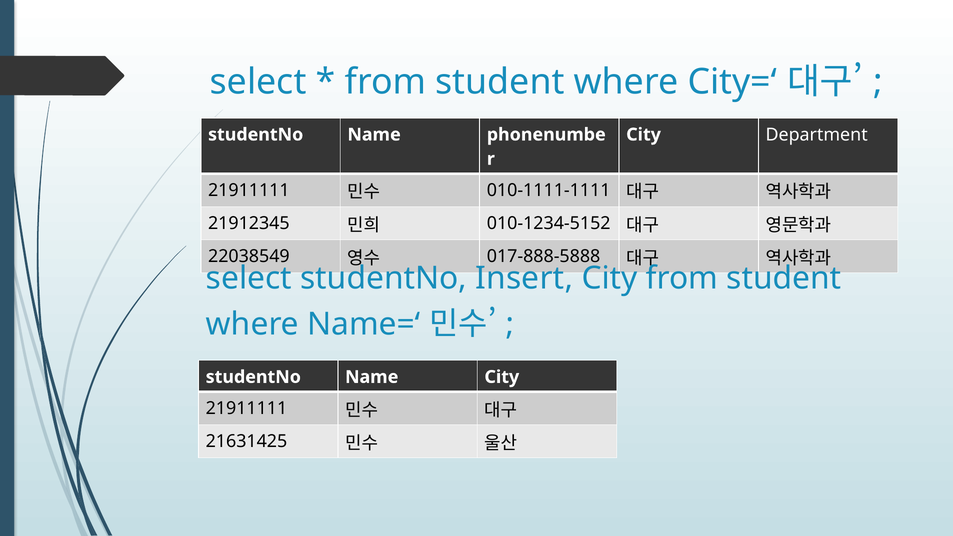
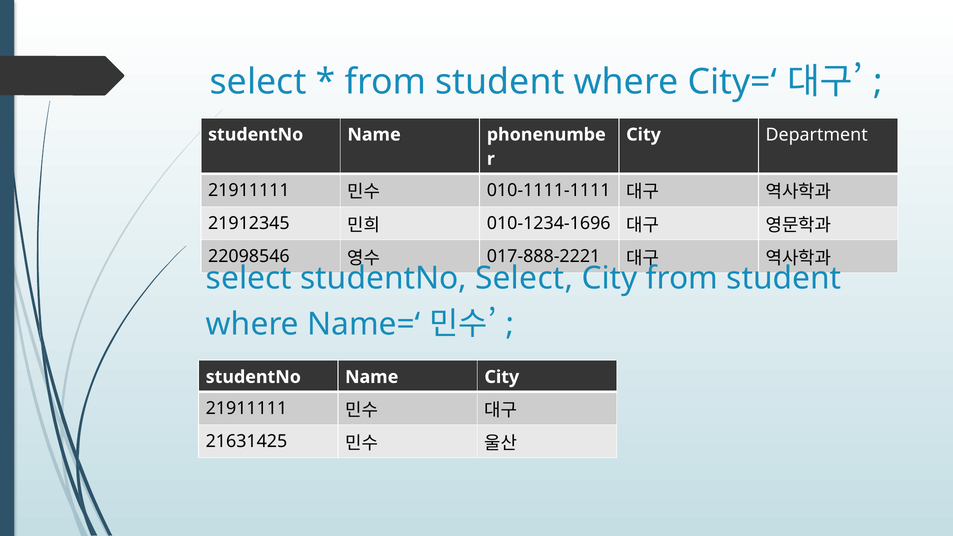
010-1234-5152: 010-1234-5152 -> 010-1234-1696 (549, 223)
22038549: 22038549 -> 22098546 (249, 257)
017-888-5888: 017-888-5888 -> 017-888-2221 (544, 257)
studentNo Insert: Insert -> Select (524, 278)
